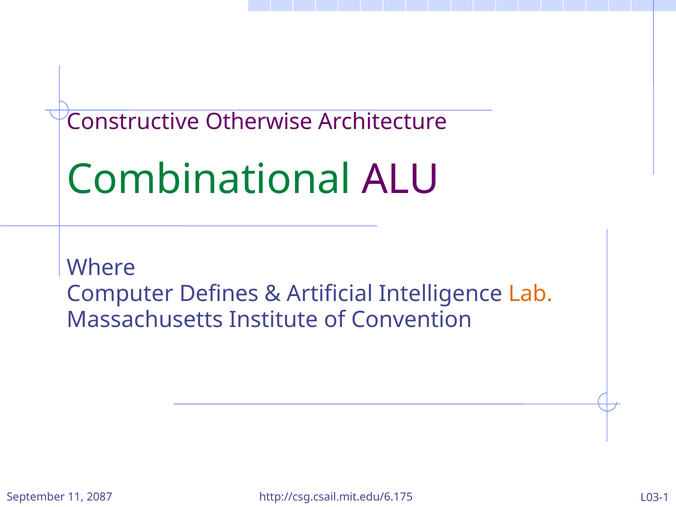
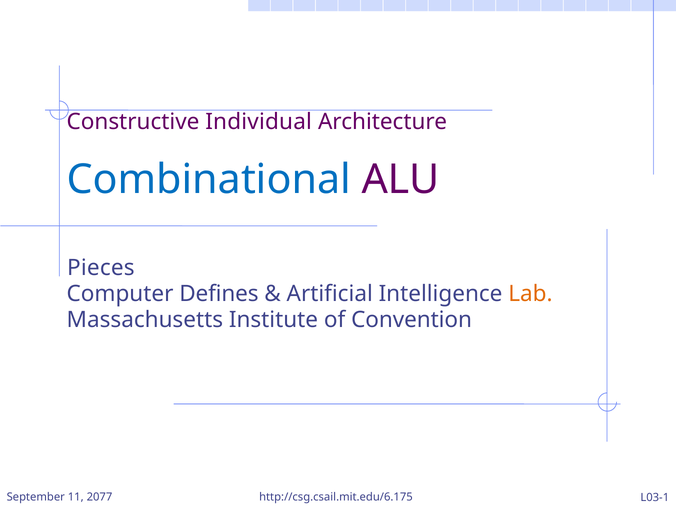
Otherwise: Otherwise -> Individual (259, 122)
Combinational colour: green -> blue (209, 180)
Where: Where -> Pieces (101, 268)
2087: 2087 -> 2077 (99, 497)
